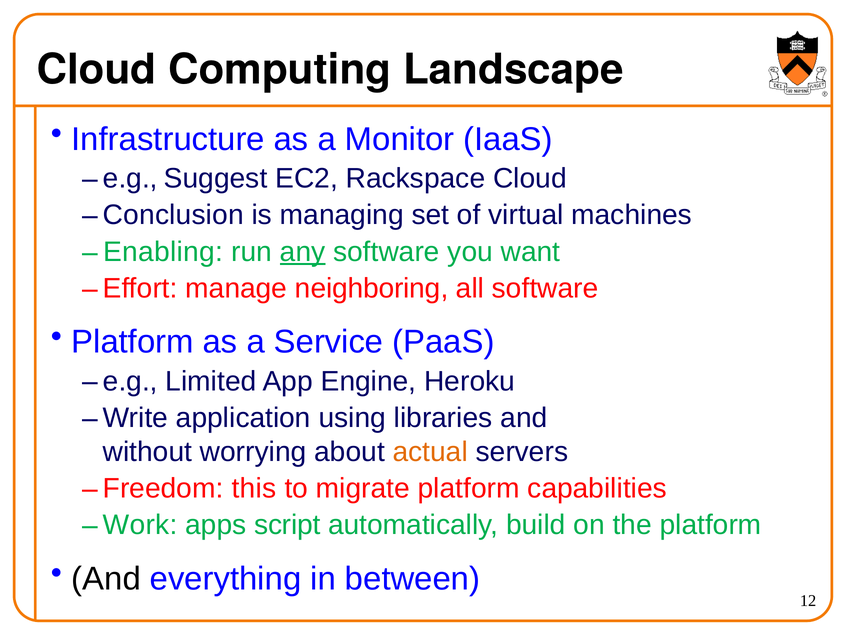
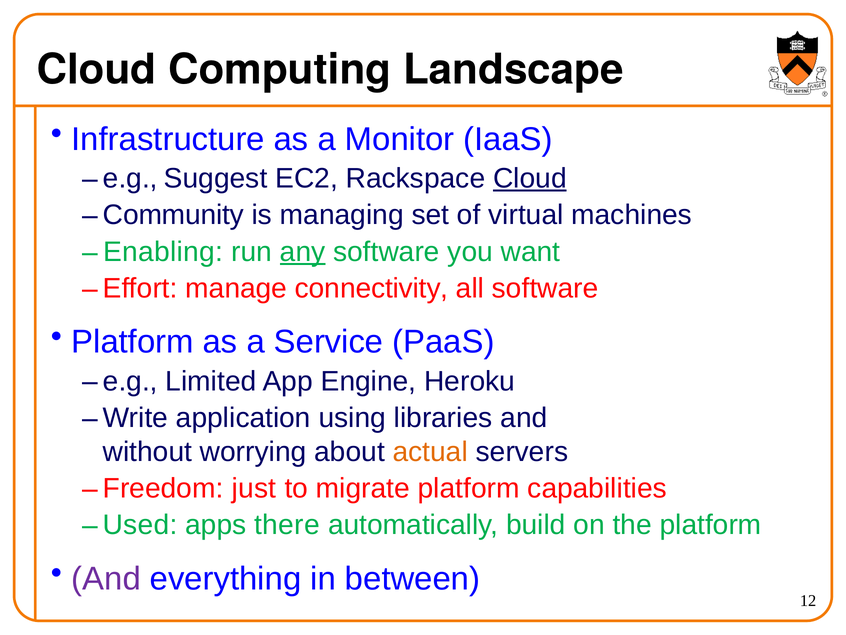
Cloud underline: none -> present (530, 178)
Conclusion: Conclusion -> Community (173, 215)
neighboring: neighboring -> connectivity (372, 288)
this: this -> just (254, 488)
Work: Work -> Used (140, 525)
script: script -> there (287, 525)
And colour: black -> purple (106, 578)
